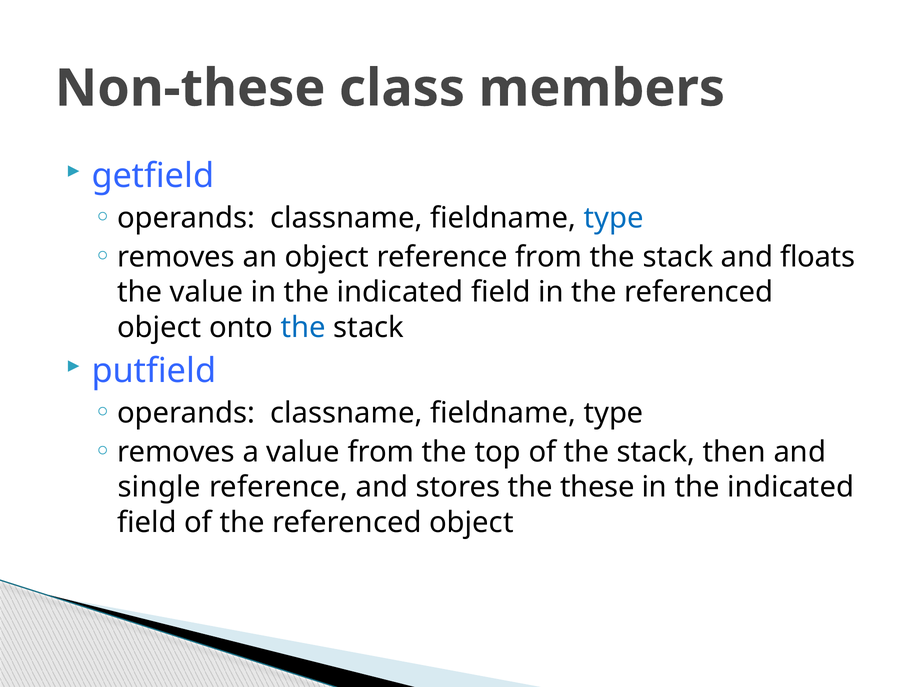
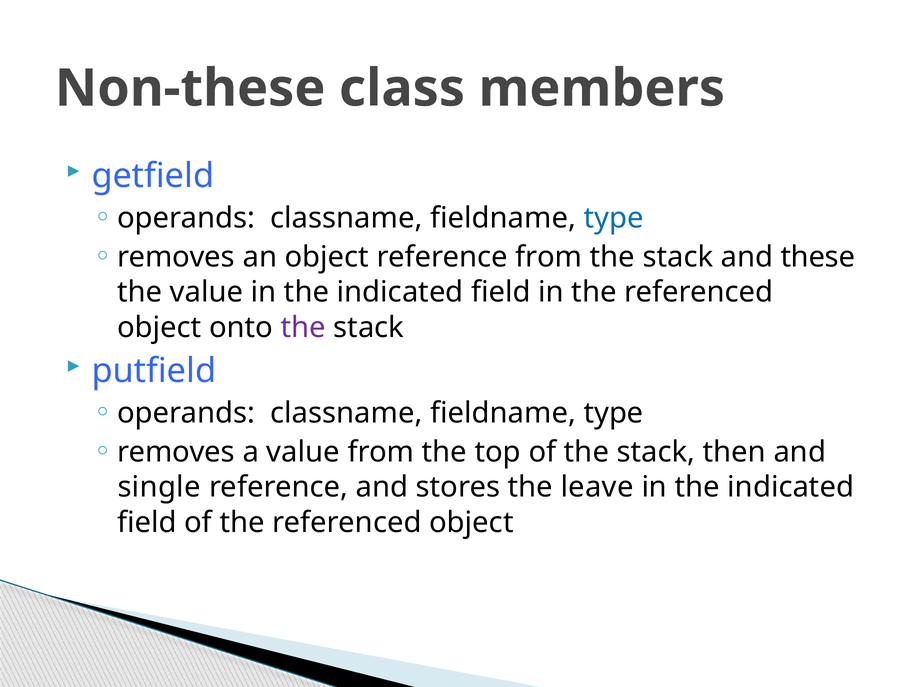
floats: floats -> these (818, 257)
the colour: blue -> purple (303, 327)
these: these -> leave (597, 487)
